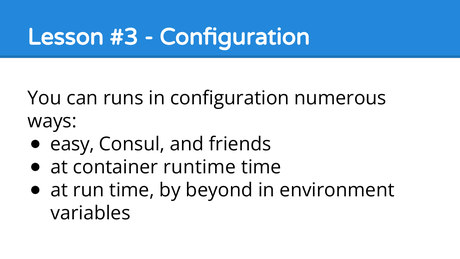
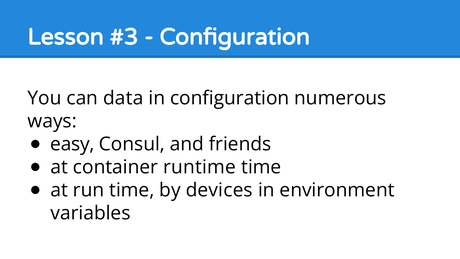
runs: runs -> data (123, 98)
beyond: beyond -> devices (219, 190)
